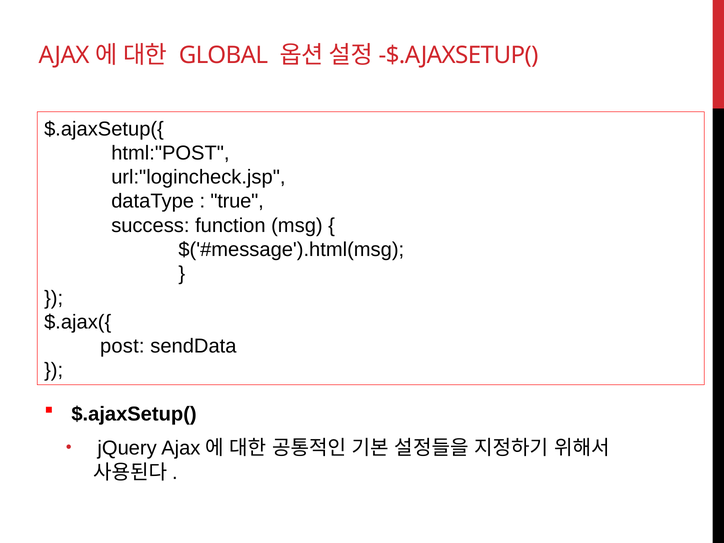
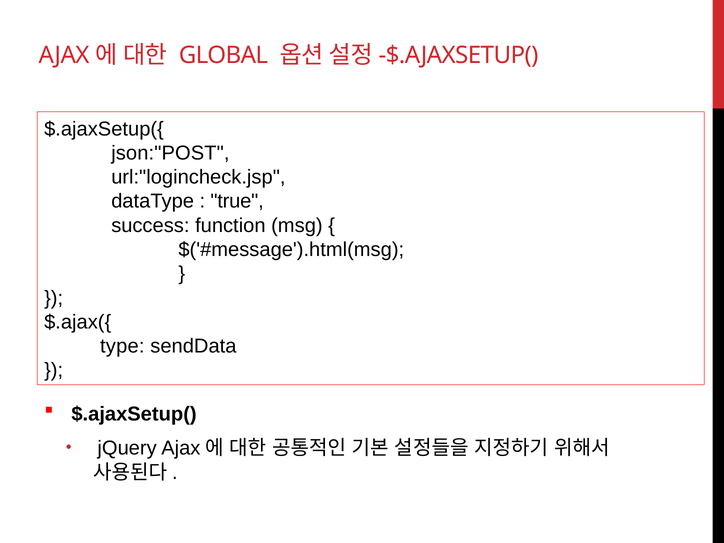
html:"POST: html:"POST -> json:"POST (170, 153)
post: post -> type (122, 346)
